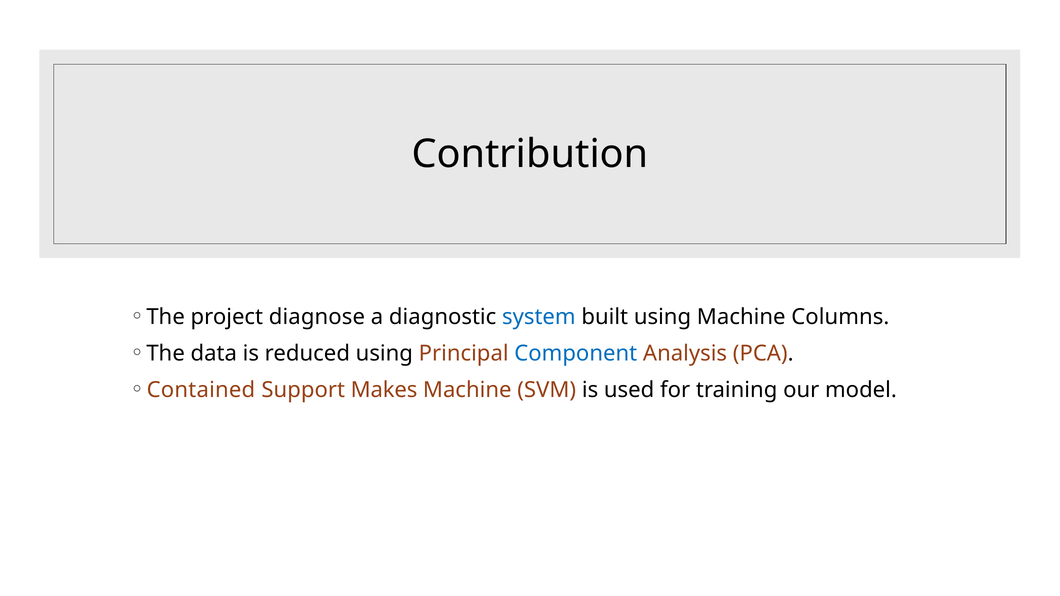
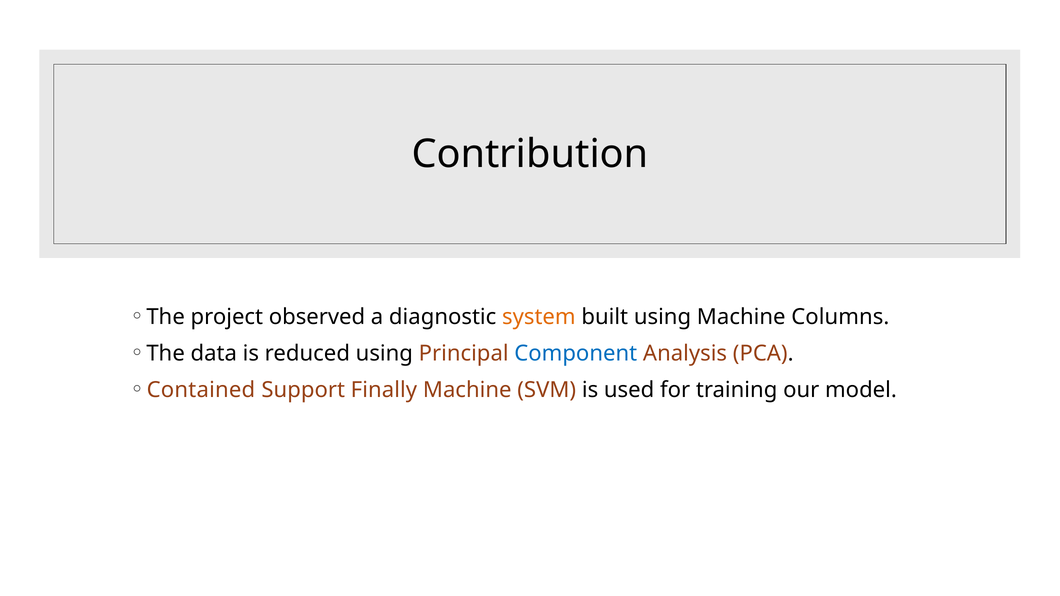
diagnose: diagnose -> observed (317, 317)
system colour: blue -> orange (539, 317)
Makes: Makes -> Finally (384, 390)
